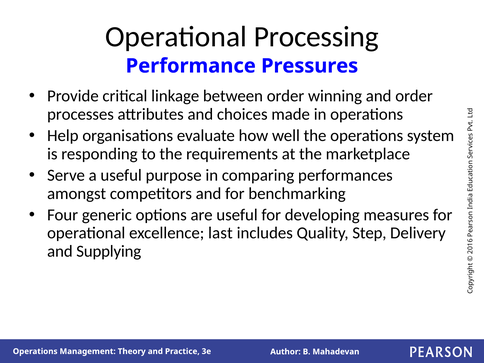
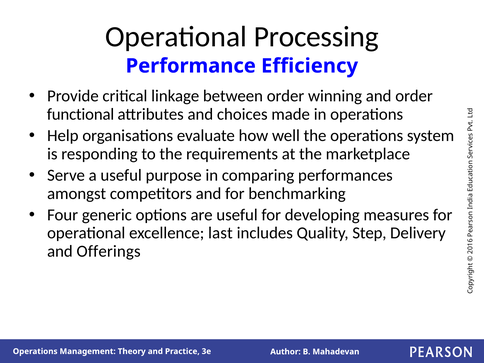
Pressures: Pressures -> Efficiency (310, 66)
processes: processes -> functional (81, 114)
Supplying: Supplying -> Offerings (109, 251)
